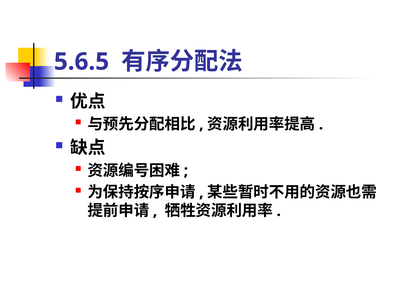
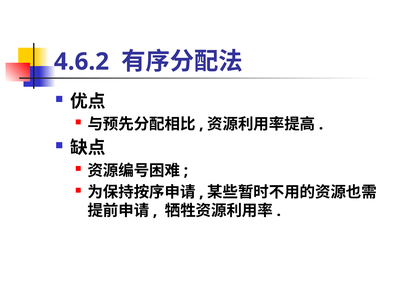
5.6.5: 5.6.5 -> 4.6.2 (81, 62)
